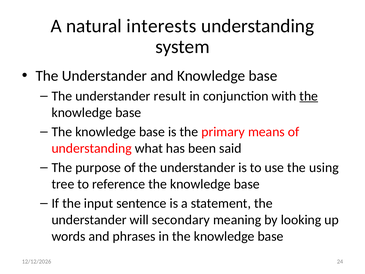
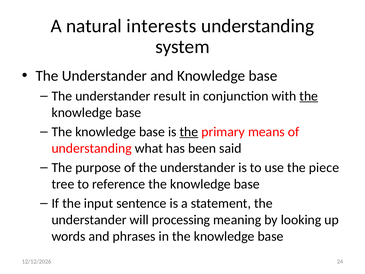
the underline: none -> present (189, 132)
using: using -> piece (324, 167)
secondary: secondary -> processing (181, 220)
